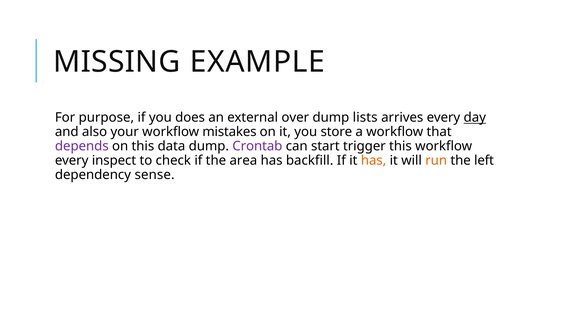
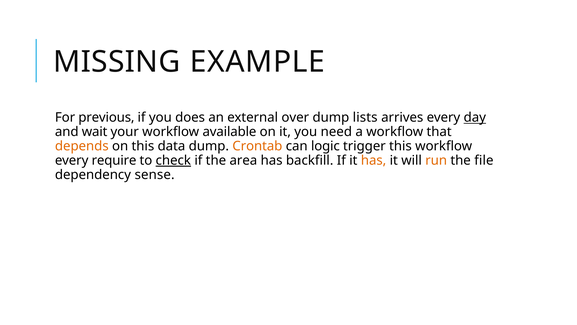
purpose: purpose -> previous (106, 117)
also: also -> wait (95, 132)
mistakes: mistakes -> available (229, 132)
store: store -> need (336, 132)
depends colour: purple -> orange (82, 146)
Crontab colour: purple -> orange (257, 146)
start: start -> logic (325, 146)
inspect: inspect -> require (114, 160)
check underline: none -> present (173, 160)
left: left -> file (484, 160)
